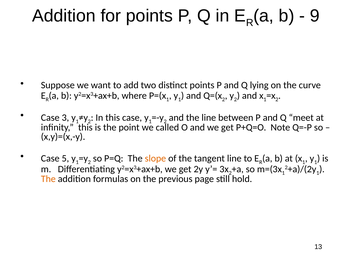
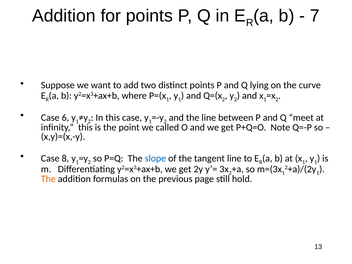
9: 9 -> 7 (315, 16)
3: 3 -> 6 (65, 118)
5: 5 -> 8 (65, 159)
slope colour: orange -> blue (155, 159)
